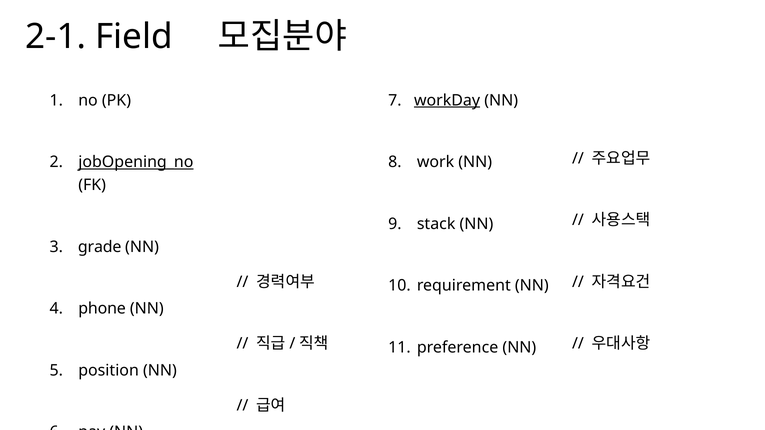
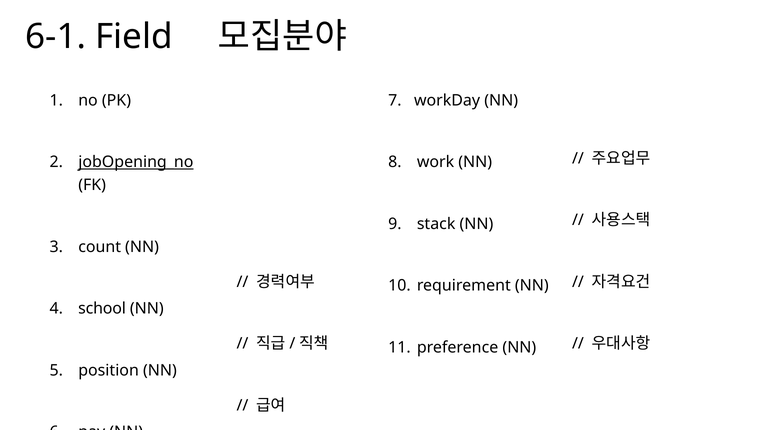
2-1: 2-1 -> 6-1 (56, 37)
workDay underline: present -> none (447, 100)
grade: grade -> count (100, 247)
phone: phone -> school (102, 309)
